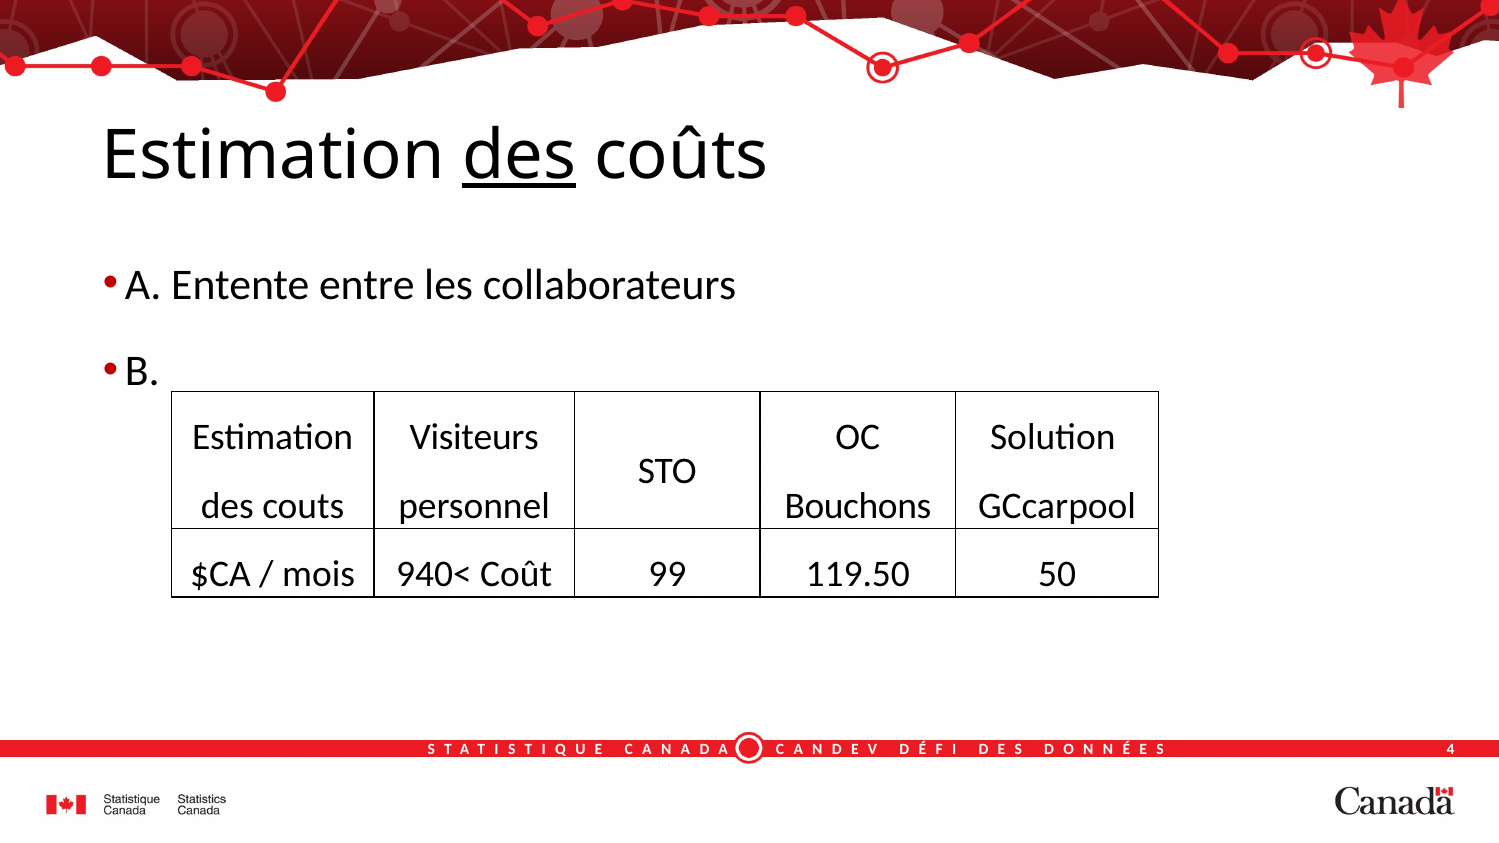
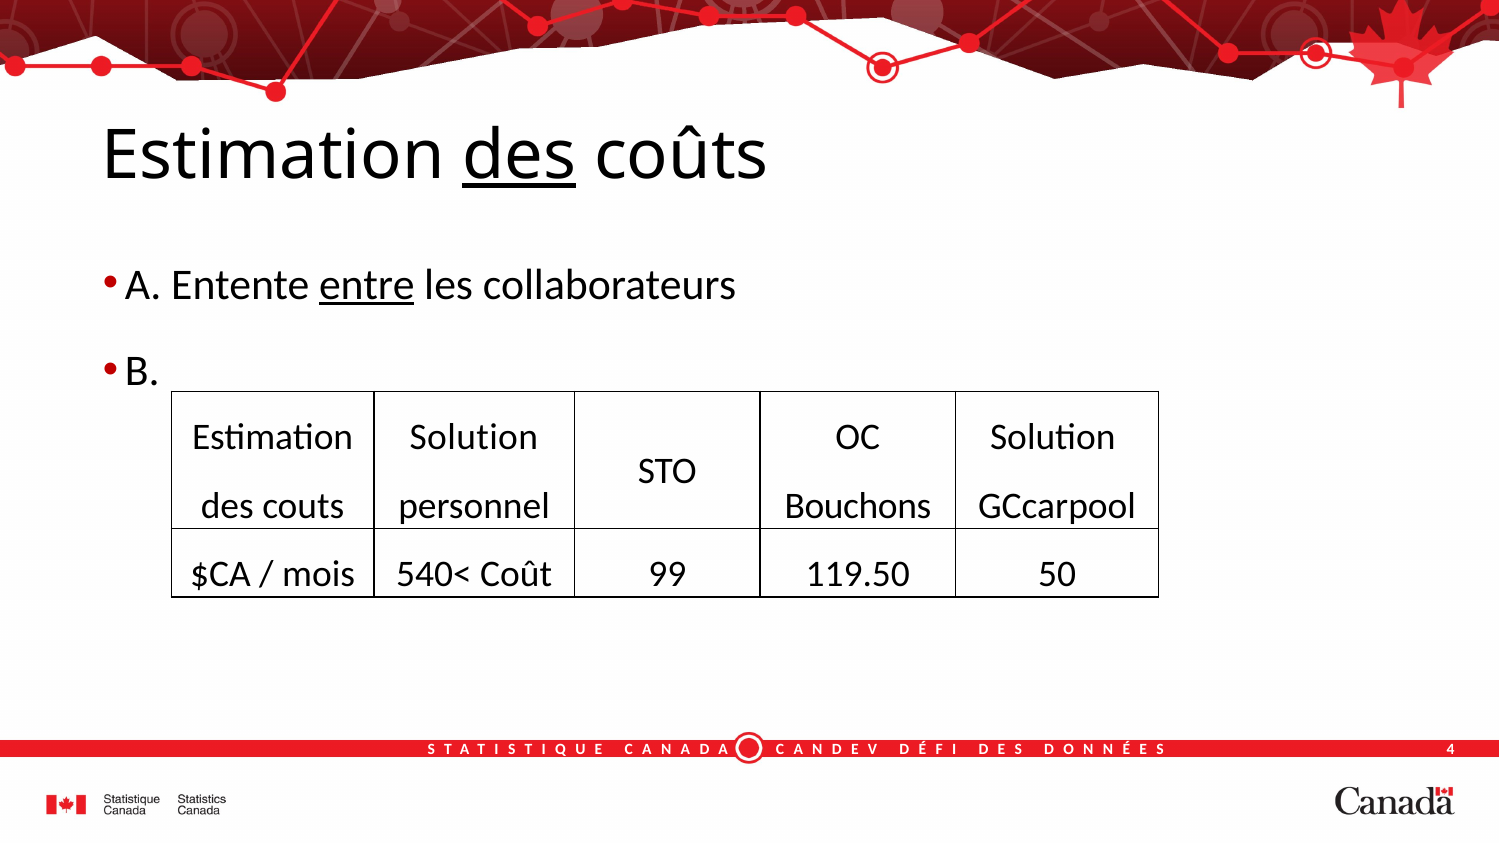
entre underline: none -> present (367, 285)
Visiteurs: Visiteurs -> Solution (474, 437)
940<: 940< -> 540< (434, 575)
